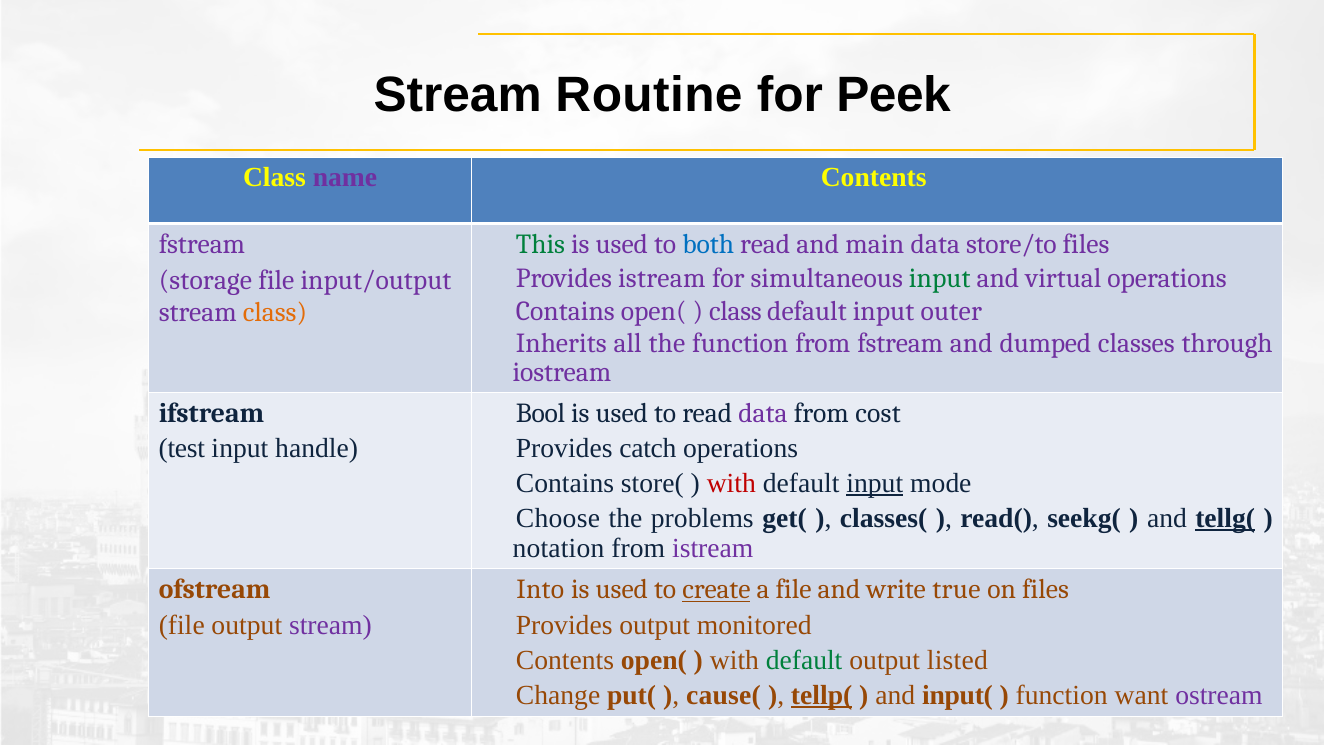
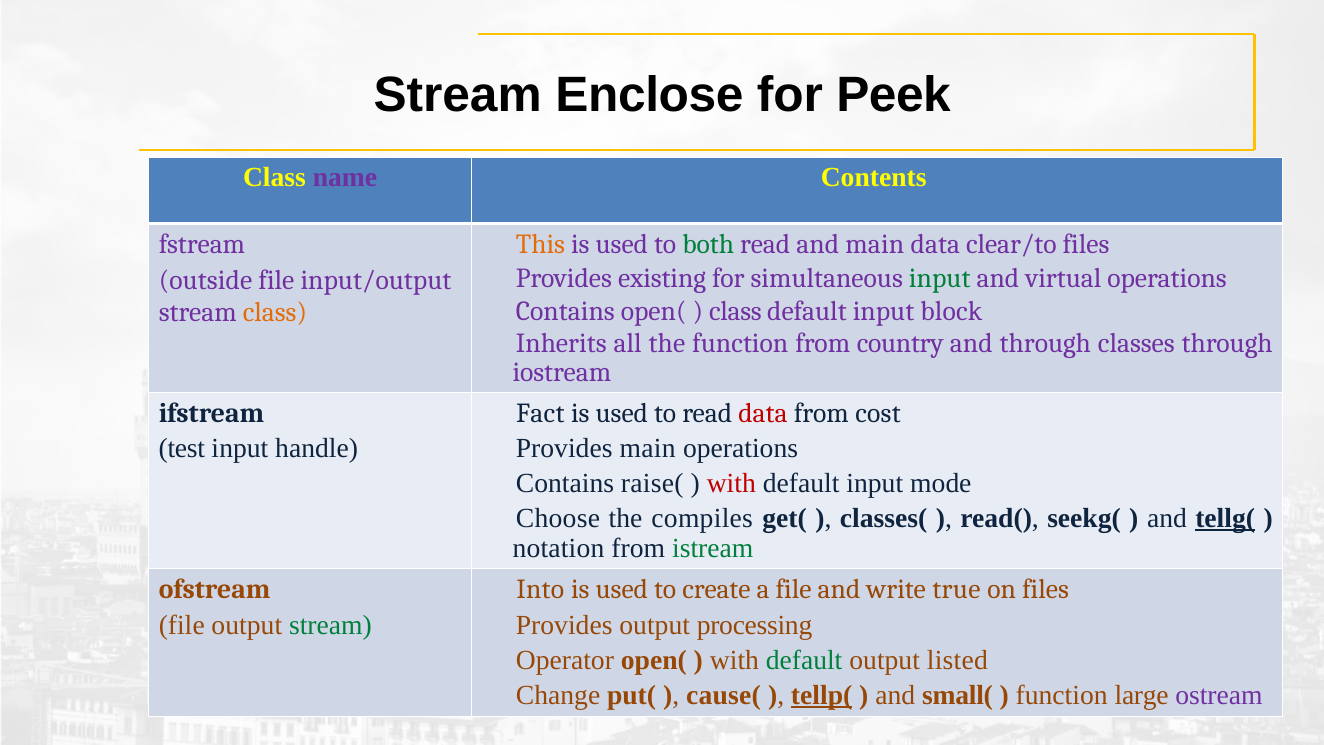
Routine: Routine -> Enclose (649, 95)
This colour: green -> orange (540, 244)
both colour: blue -> green (708, 244)
store/to: store/to -> clear/to (1011, 244)
istream: istream -> existing (662, 278)
storage: storage -> outside (205, 280)
outer: outer -> block (951, 311)
from fstream: fstream -> country (900, 344)
and dumped: dumped -> through (1045, 344)
Bool: Bool -> Fact (540, 413)
data colour: purple -> red (763, 413)
Provides catch: catch -> main (648, 449)
store(: store( -> raise( (652, 483)
input underline: present -> none (875, 483)
problems: problems -> compiles (702, 518)
istream colour: purple -> green (713, 549)
create underline: present -> none (716, 590)
stream colour: purple -> green (330, 625)
monitored: monitored -> processing (755, 625)
Contents: Contents -> Operator (565, 660)
input(: input( -> small( (958, 695)
want: want -> large (1142, 695)
